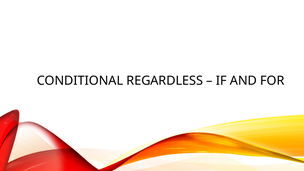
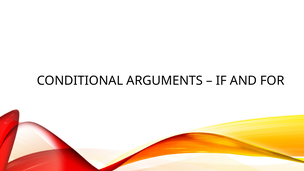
REGARDLESS: REGARDLESS -> ARGUMENTS (165, 81)
